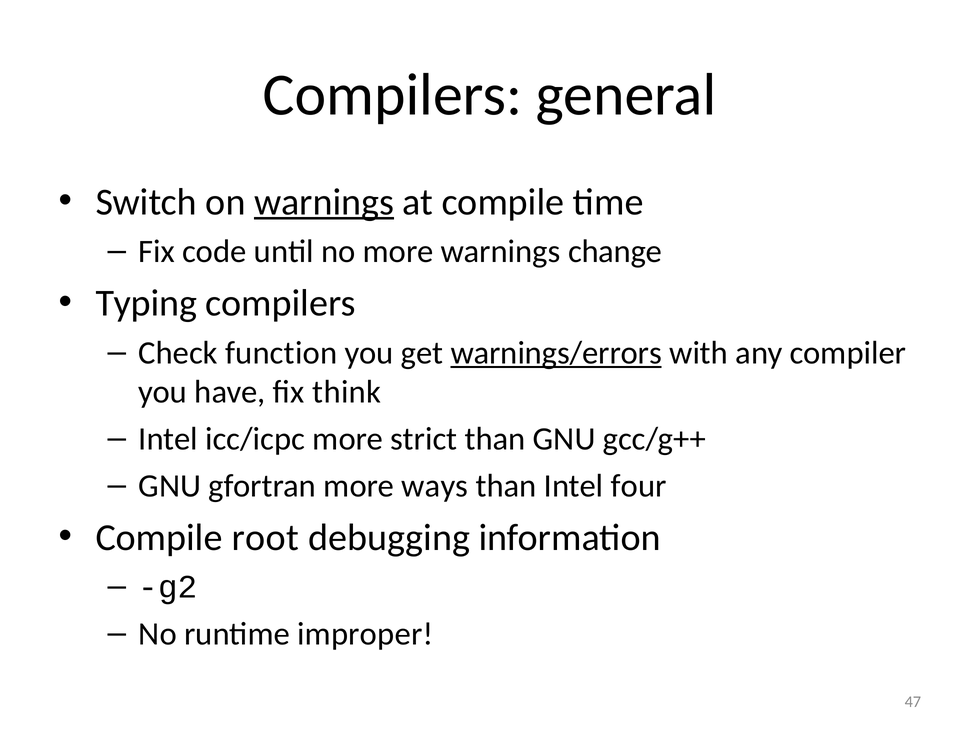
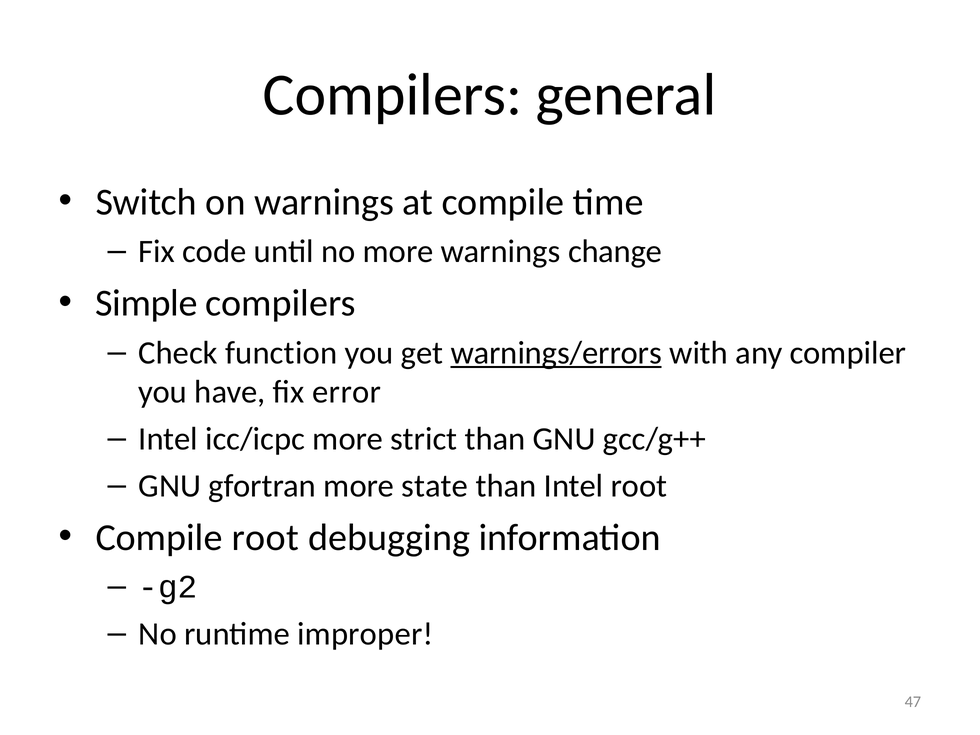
warnings underline: present -> none (324, 202)
Typing: Typing -> Simple (146, 303)
think: think -> error (347, 392)
ways: ways -> state (435, 486)
Intel four: four -> root (639, 486)
